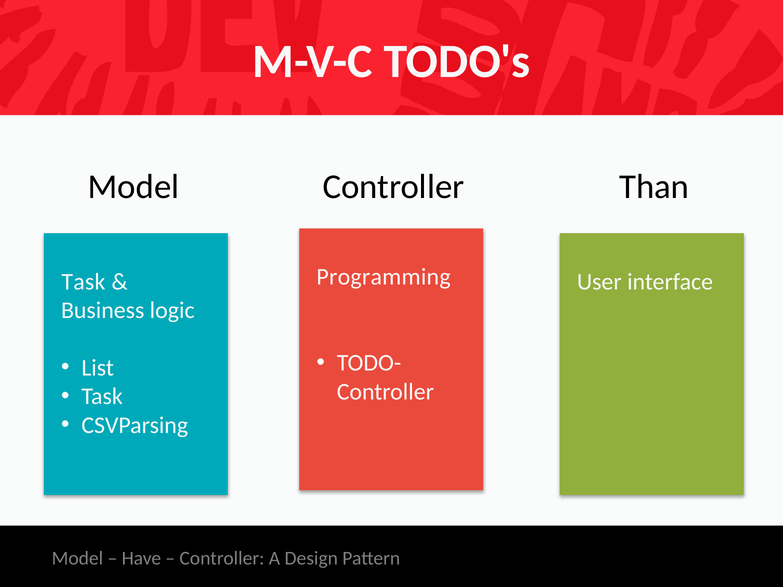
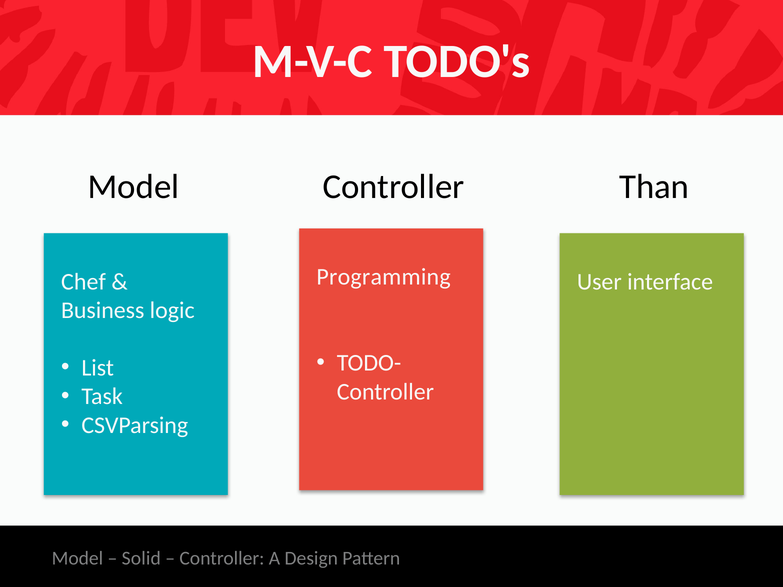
Task: Task -> Chef (83, 282)
Have: Have -> Solid (141, 559)
